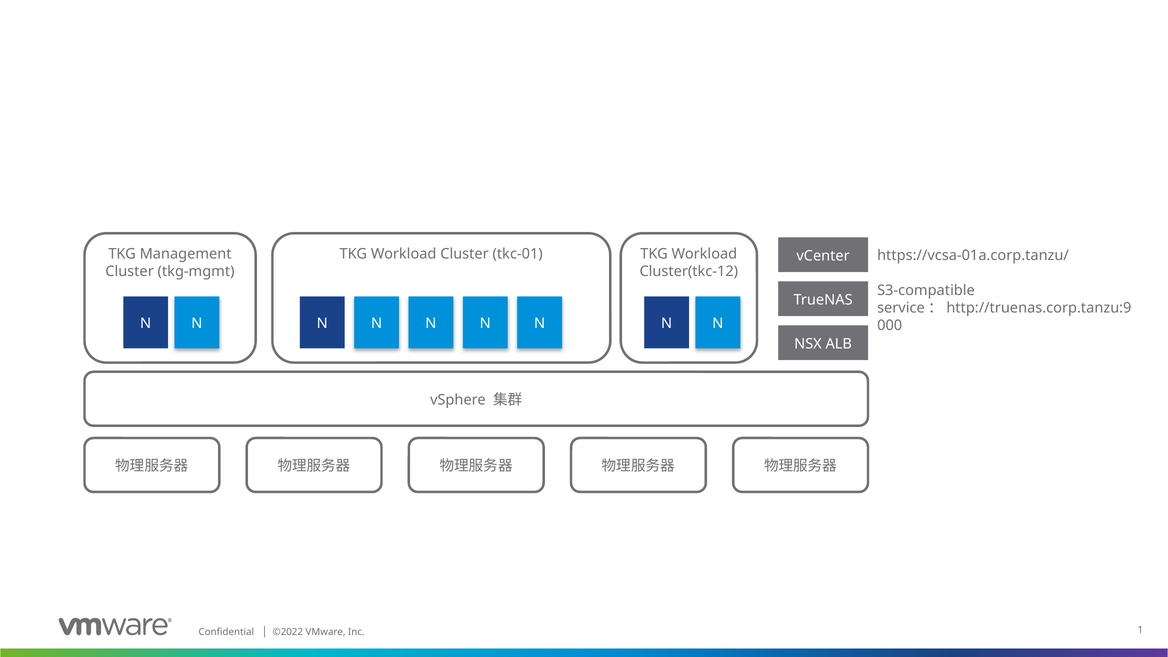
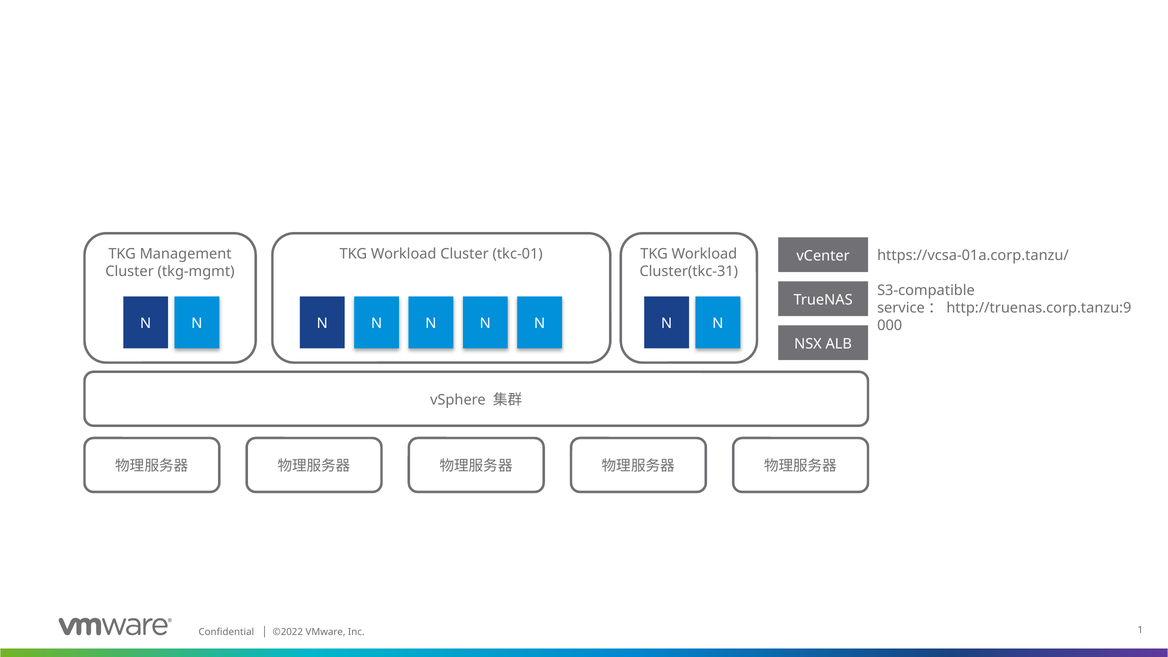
Cluster(tkc-12: Cluster(tkc-12 -> Cluster(tkc-31 (689, 271)
